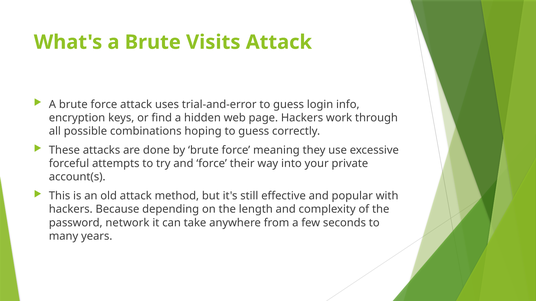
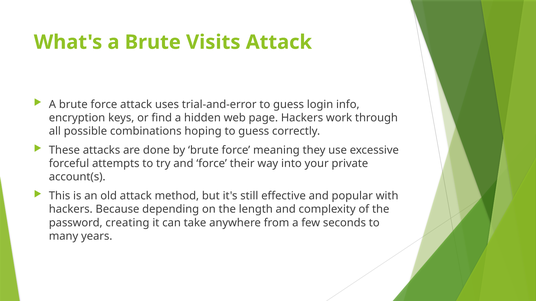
network: network -> creating (127, 223)
